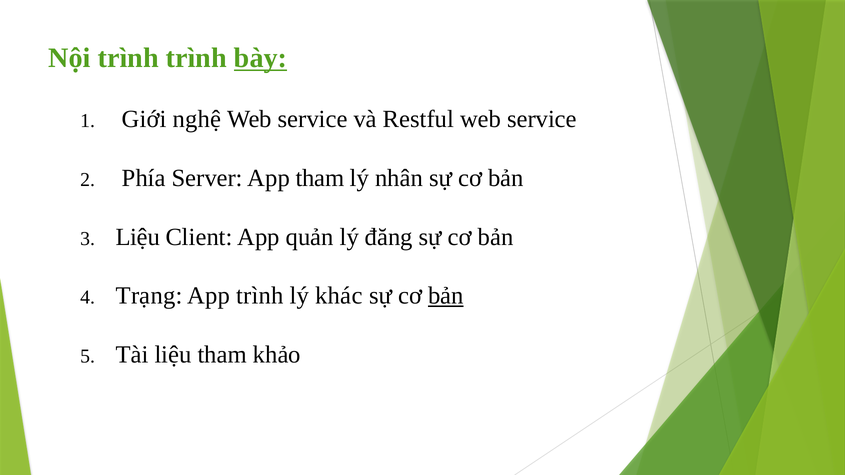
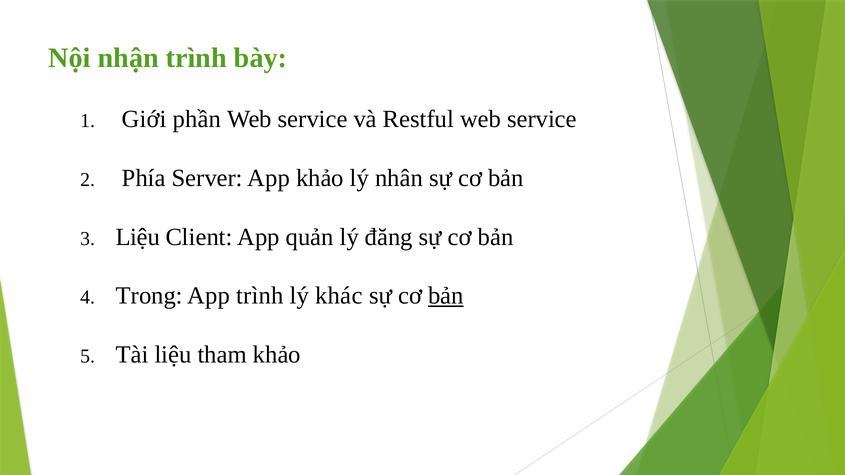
Nội trình: trình -> nhận (128, 58)
bày underline: present -> none (260, 58)
nghệ: nghệ -> phần (197, 119)
App tham: tham -> khảo (320, 178)
Trạng: Trạng -> Trong (149, 296)
